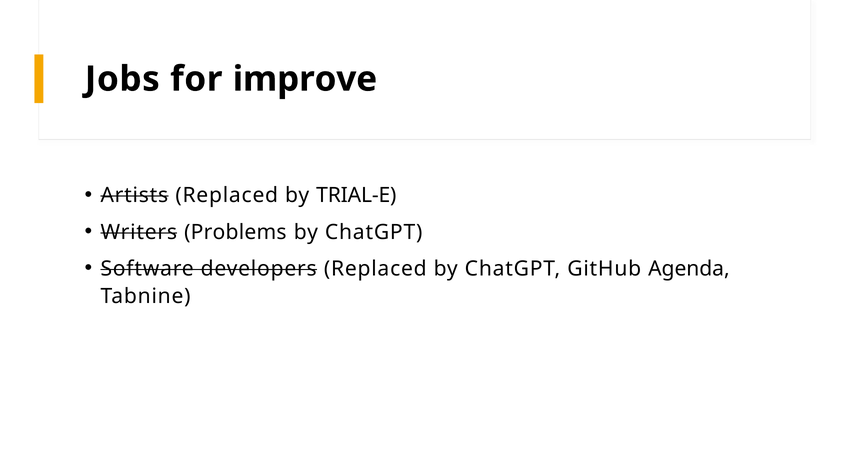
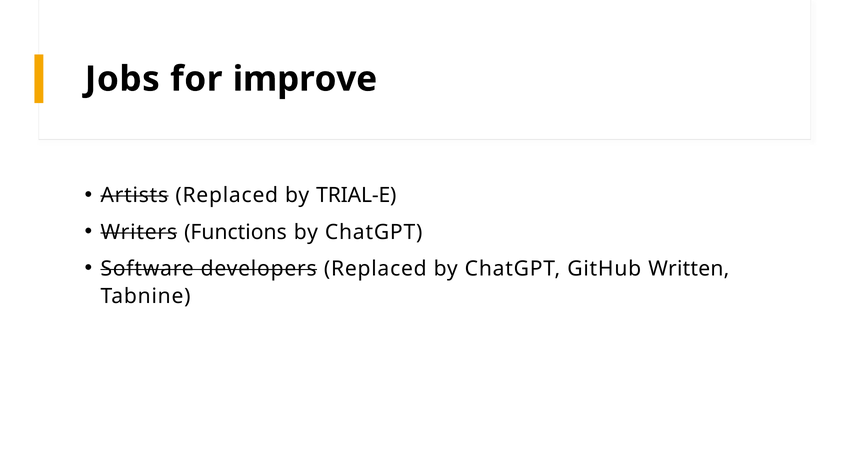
Problems: Problems -> Functions (235, 232)
Agenda: Agenda -> Written (689, 269)
